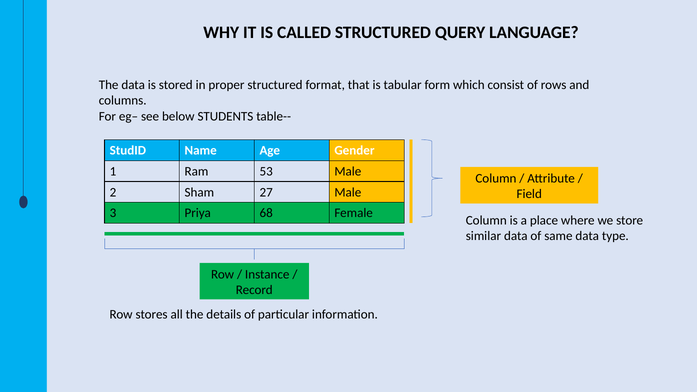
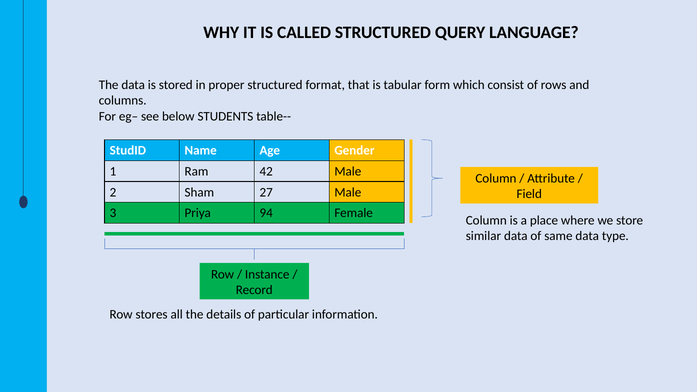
53: 53 -> 42 (266, 171)
68: 68 -> 94 (266, 213)
